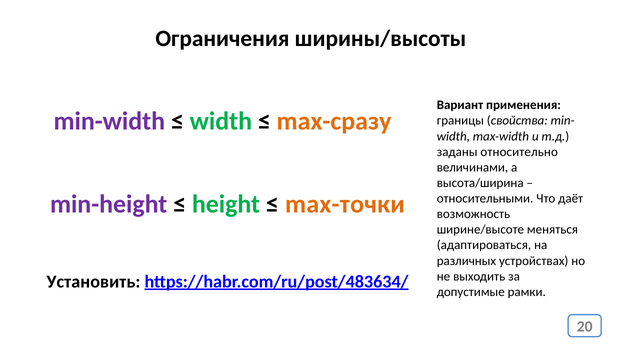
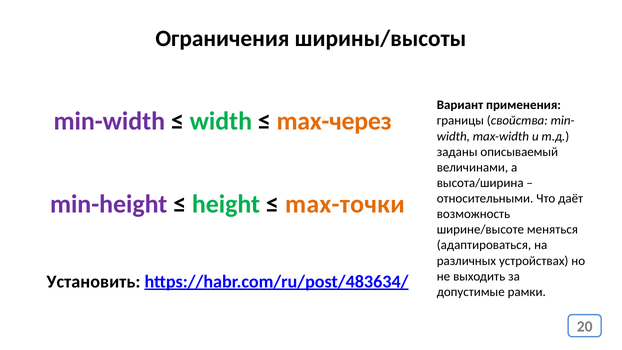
max-сразу: max-сразу -> max-через (334, 121)
относительно: относительно -> описываемый (519, 152)
